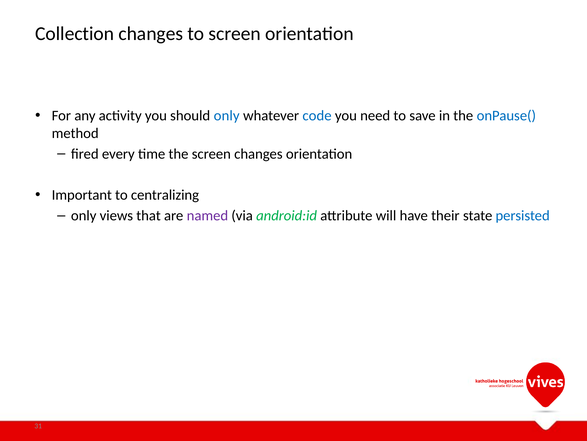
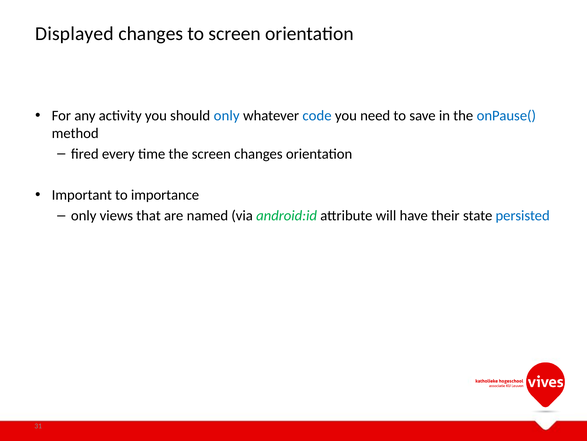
Collection: Collection -> Displayed (75, 34)
centralizing: centralizing -> importance (165, 195)
named colour: purple -> black (207, 215)
